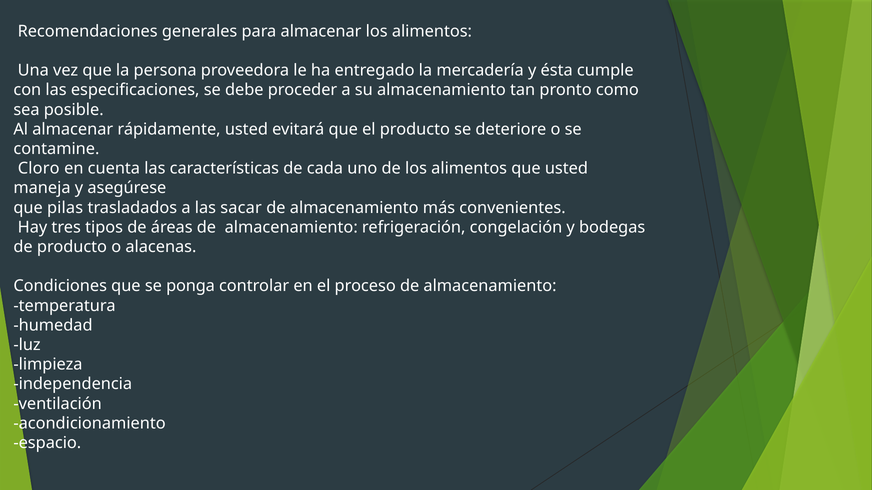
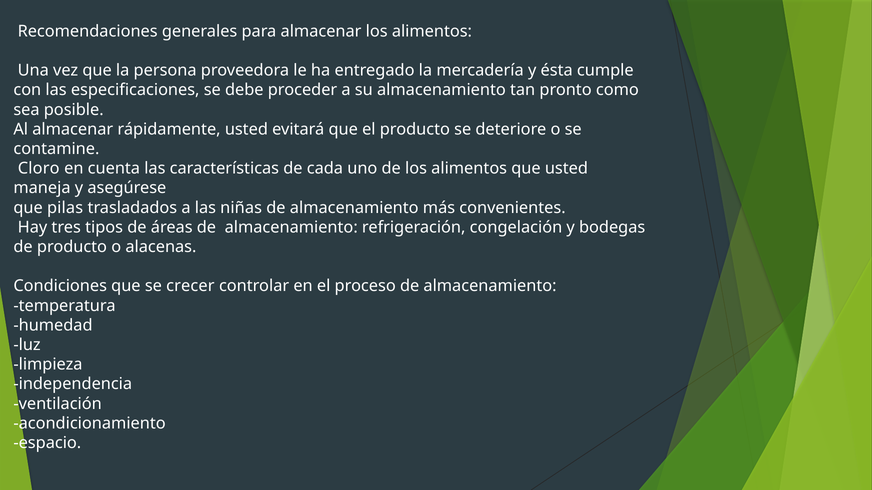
sacar: sacar -> niñas (241, 208)
ponga: ponga -> crecer (190, 286)
